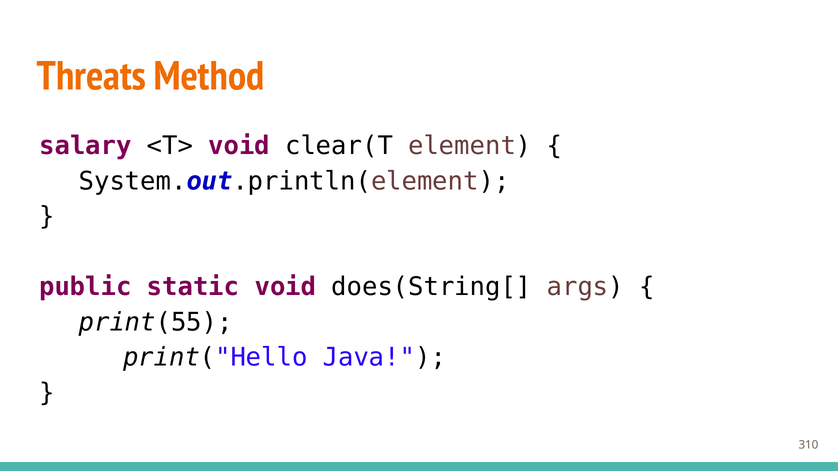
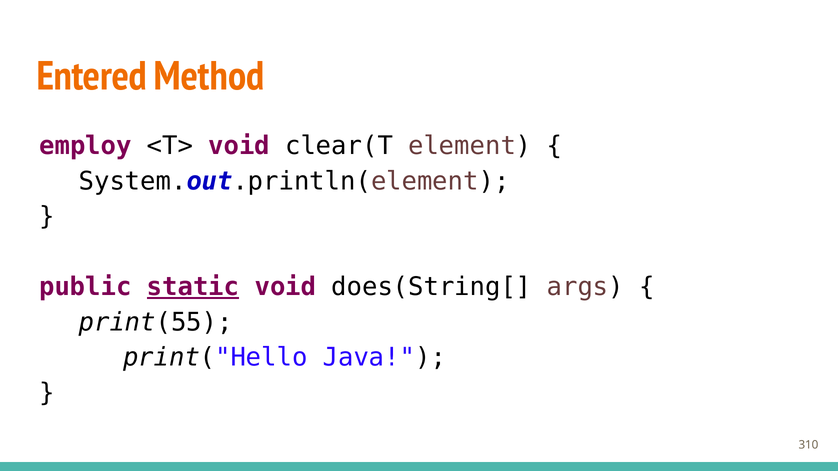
Threats: Threats -> Entered (92, 76)
salary: salary -> employ (85, 146)
static underline: none -> present (193, 287)
